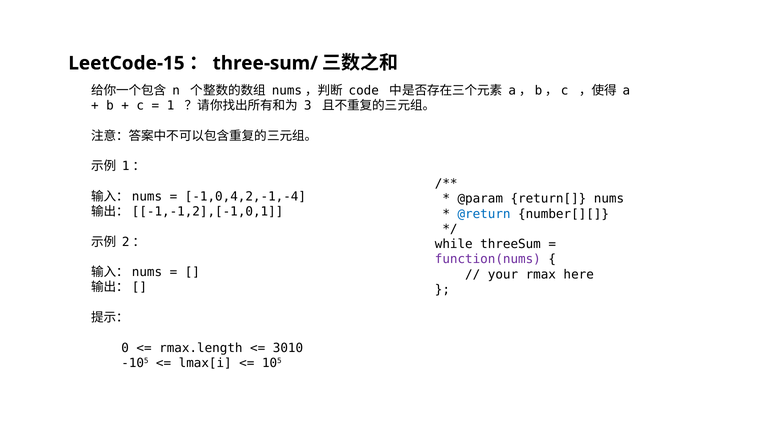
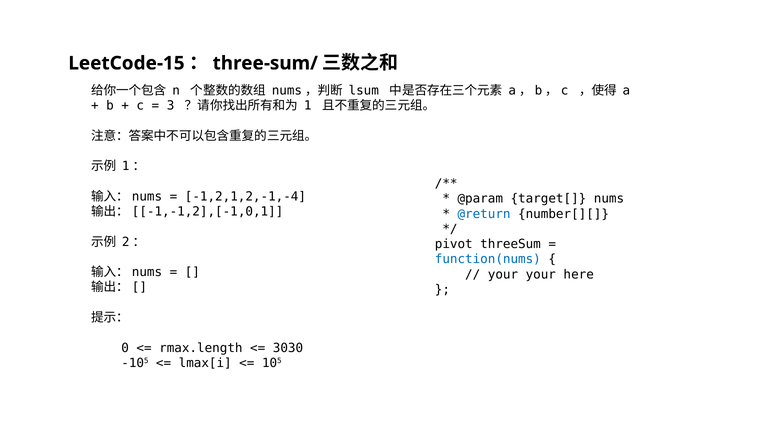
code: code -> lsum (364, 90)
1: 1 -> 3 (171, 106)
3: 3 -> 1 (308, 106)
-1,0,4,2,-1,-4: -1,0,4,2,-1,-4 -> -1,2,1,2,-1,-4 (245, 196)
return[: return[ -> target[ (548, 199)
while: while -> pivot (454, 244)
function(nums colour: purple -> blue (488, 259)
your rmax: rmax -> your (541, 274)
3010: 3010 -> 3030 (288, 348)
